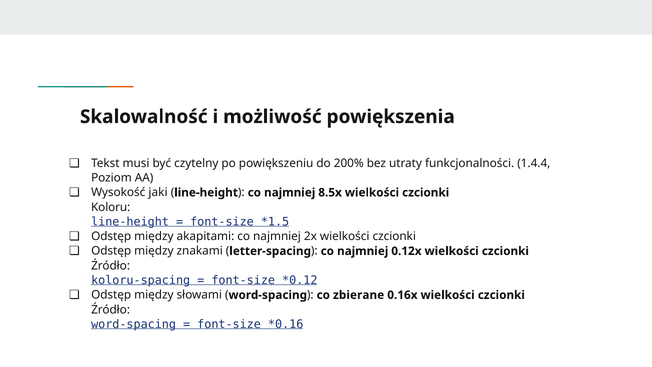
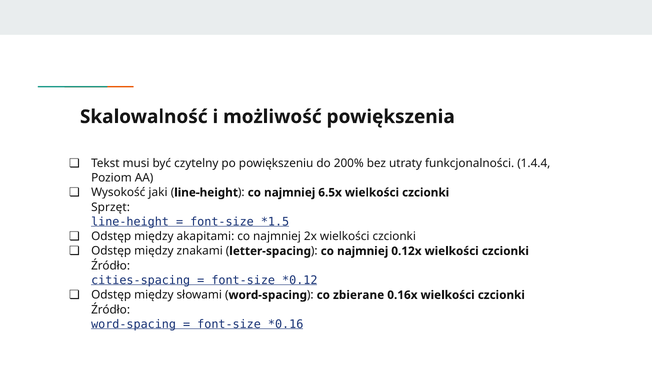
8.5x: 8.5x -> 6.5x (330, 192)
Koloru: Koloru -> Sprzęt (111, 207)
koloru-spacing: koloru-spacing -> cities-spacing (141, 280)
